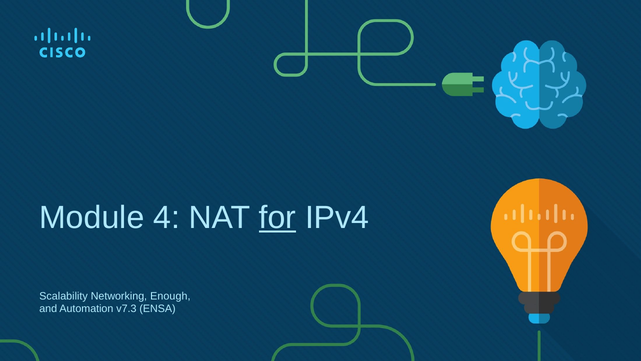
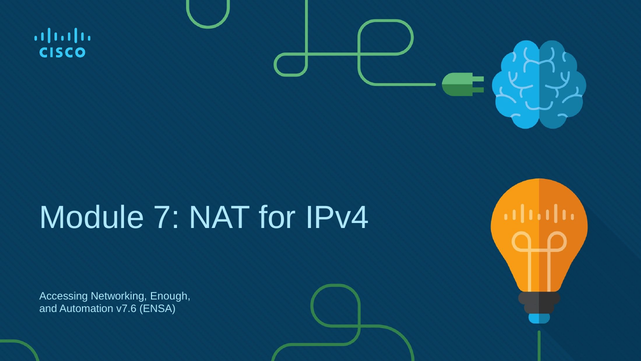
4: 4 -> 7 (167, 217)
for underline: present -> none (277, 217)
Scalability: Scalability -> Accessing (64, 296)
v7.3: v7.3 -> v7.6 (126, 309)
